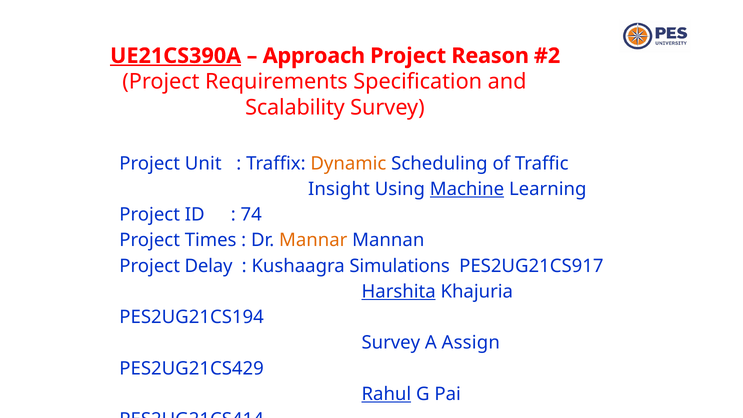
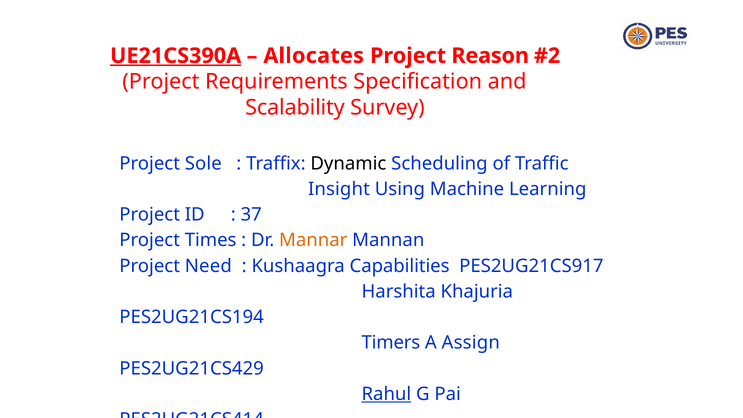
Approach: Approach -> Allocates (314, 56)
Unit: Unit -> Sole (203, 163)
Dynamic colour: orange -> black (348, 163)
Machine underline: present -> none (467, 189)
74: 74 -> 37 (251, 215)
Delay: Delay -> Need (208, 266)
Simulations: Simulations -> Capabilities (400, 266)
Harshita underline: present -> none (399, 292)
Survey: Survey -> Timers (391, 343)
